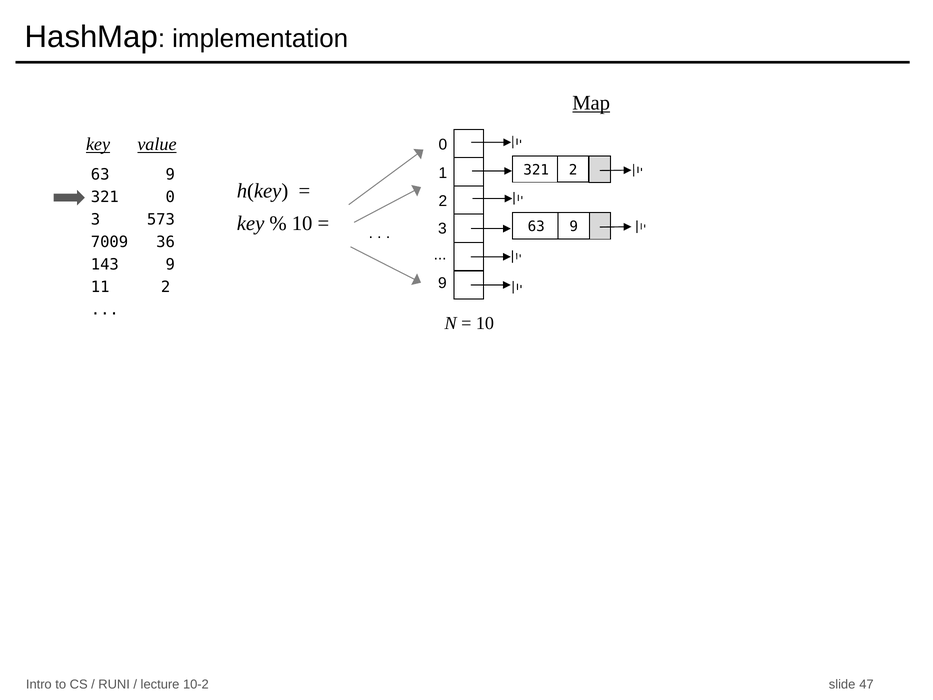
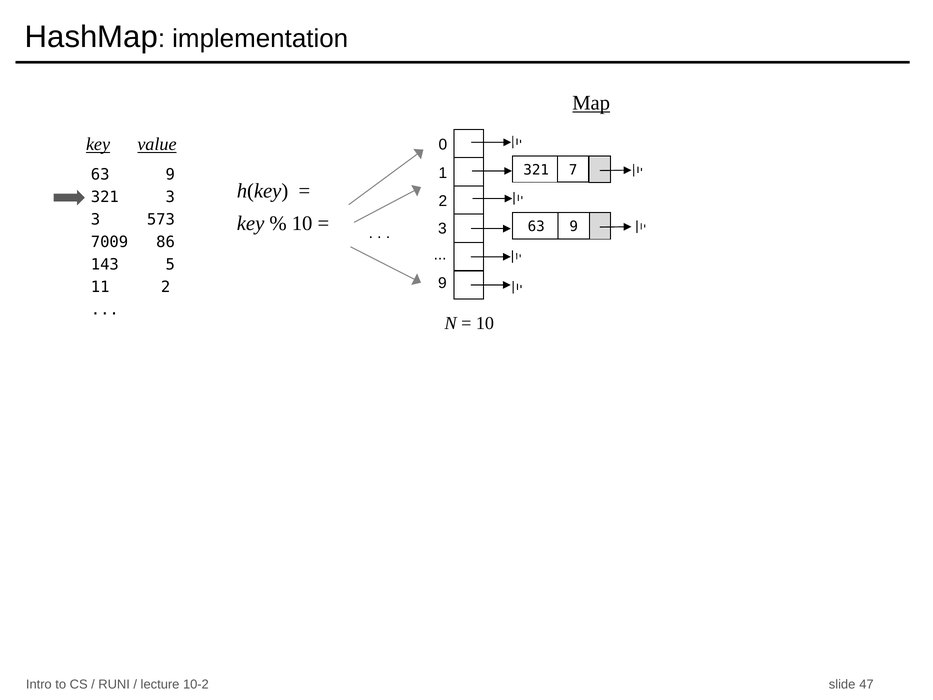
321 2: 2 -> 7 (573, 170)
321 0: 0 -> 3 (170, 197)
36: 36 -> 86 (166, 242)
143 9: 9 -> 5 (170, 265)
